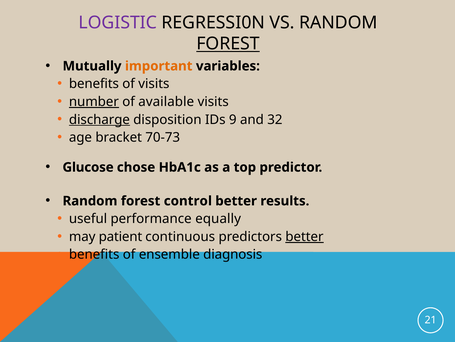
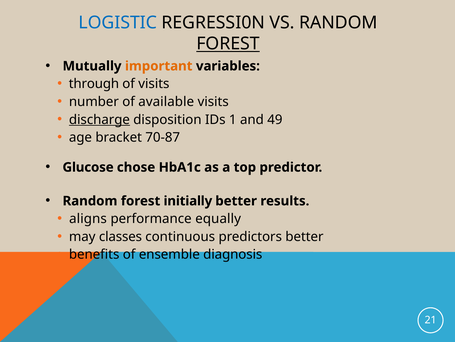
LOGISTIC colour: purple -> blue (118, 22)
benefits: benefits -> through (94, 84)
number underline: present -> none (94, 102)
9: 9 -> 1 (233, 119)
32: 32 -> 49 (275, 119)
70-73: 70-73 -> 70-87 (163, 137)
control: control -> initially (188, 201)
useful: useful -> aligns (88, 218)
patient: patient -> classes (120, 236)
better underline: present -> none (304, 236)
